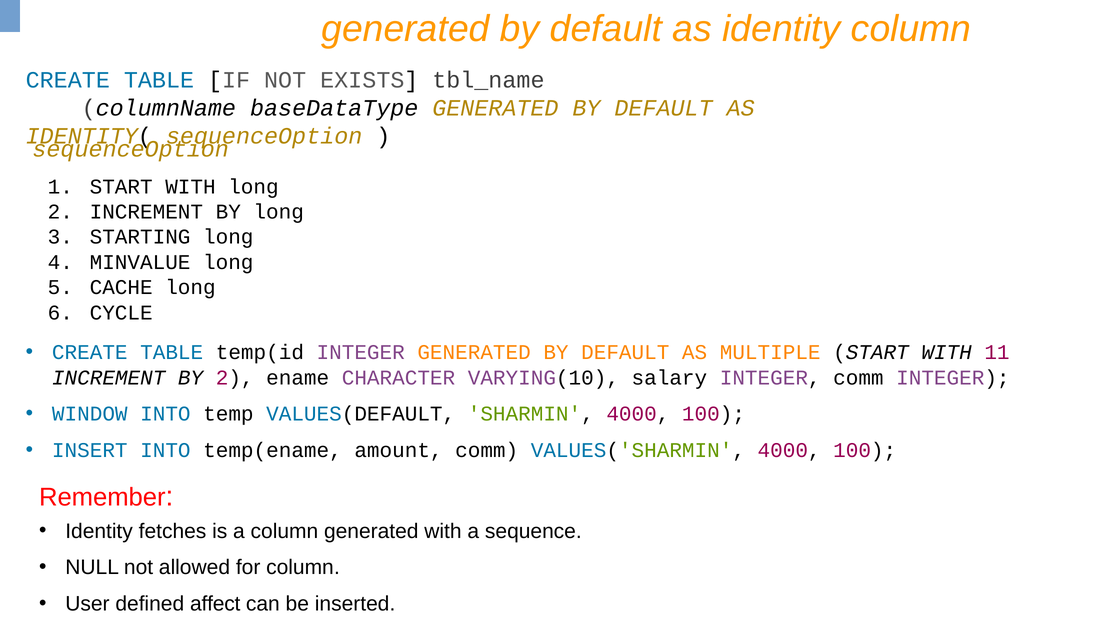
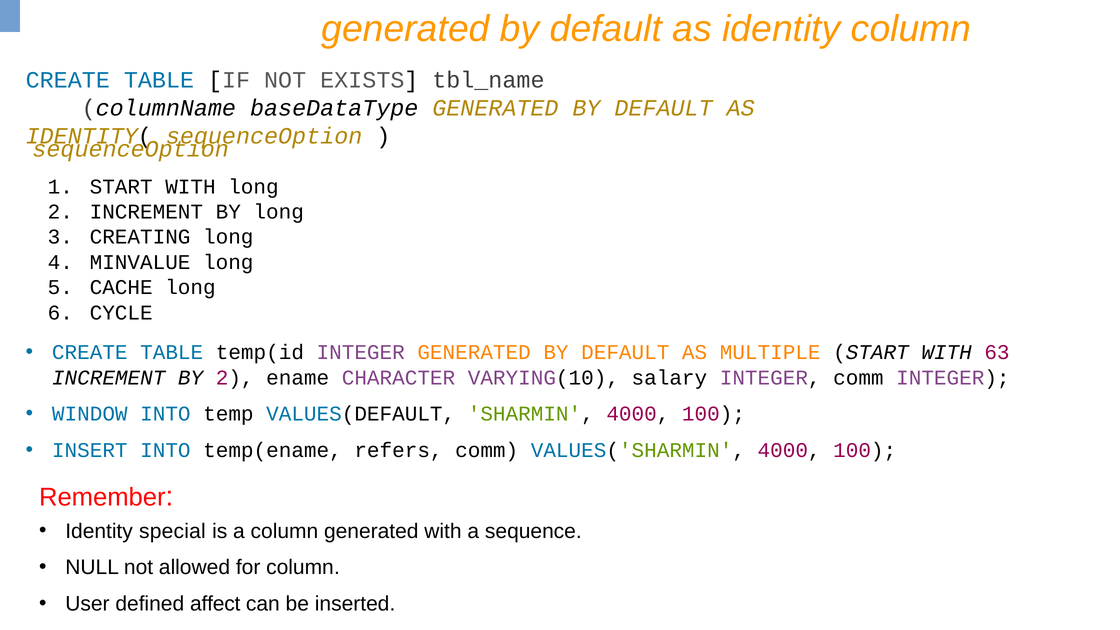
STARTING: STARTING -> CREATING (140, 237)
11: 11 -> 63 (997, 352)
amount: amount -> refers (398, 450)
fetches: fetches -> special (172, 531)
